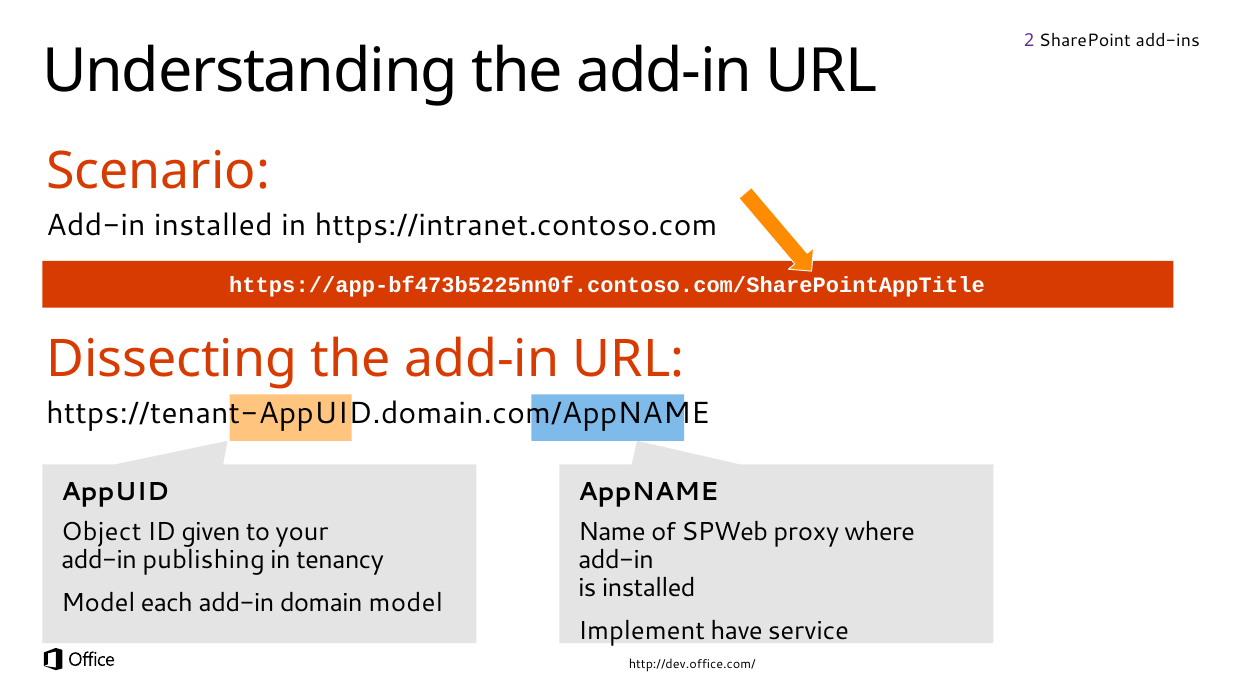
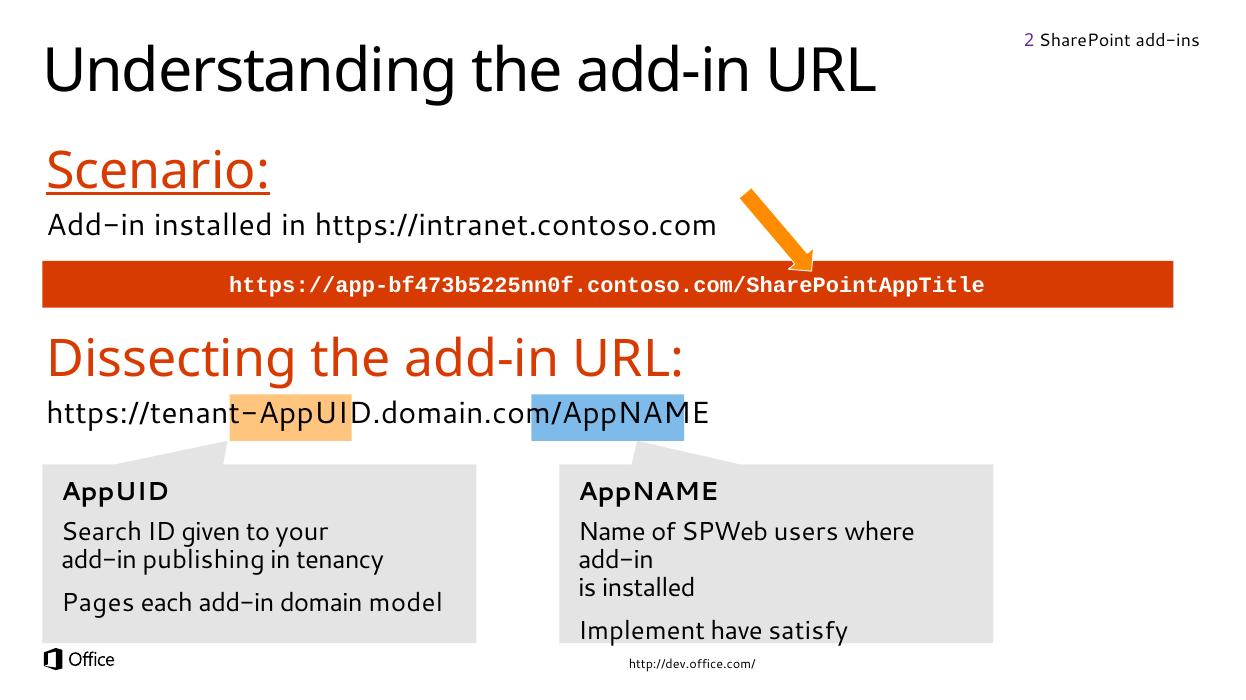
Scenario underline: none -> present (158, 171)
Object: Object -> Search (102, 532)
proxy: proxy -> users (806, 532)
Model: Model -> Pages (98, 604)
service: service -> satisfy (808, 632)
